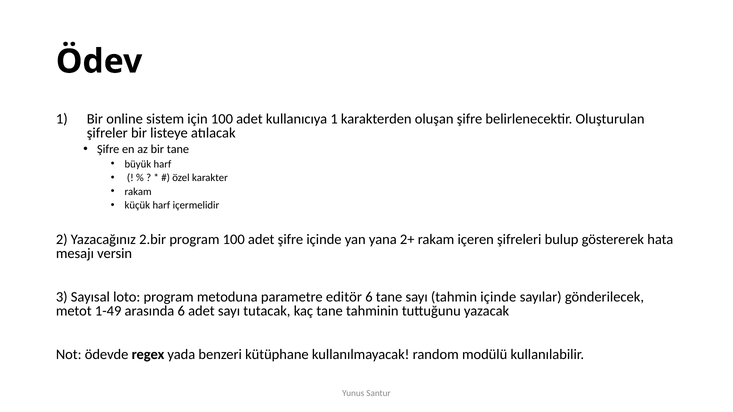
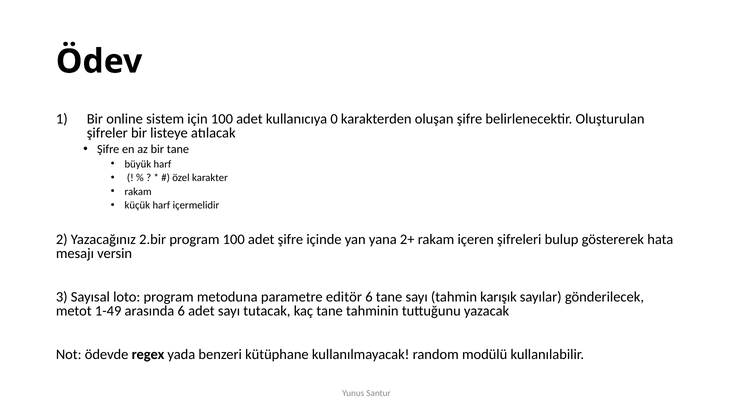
kullanıcıya 1: 1 -> 0 (334, 119)
tahmin içinde: içinde -> karışık (498, 297)
